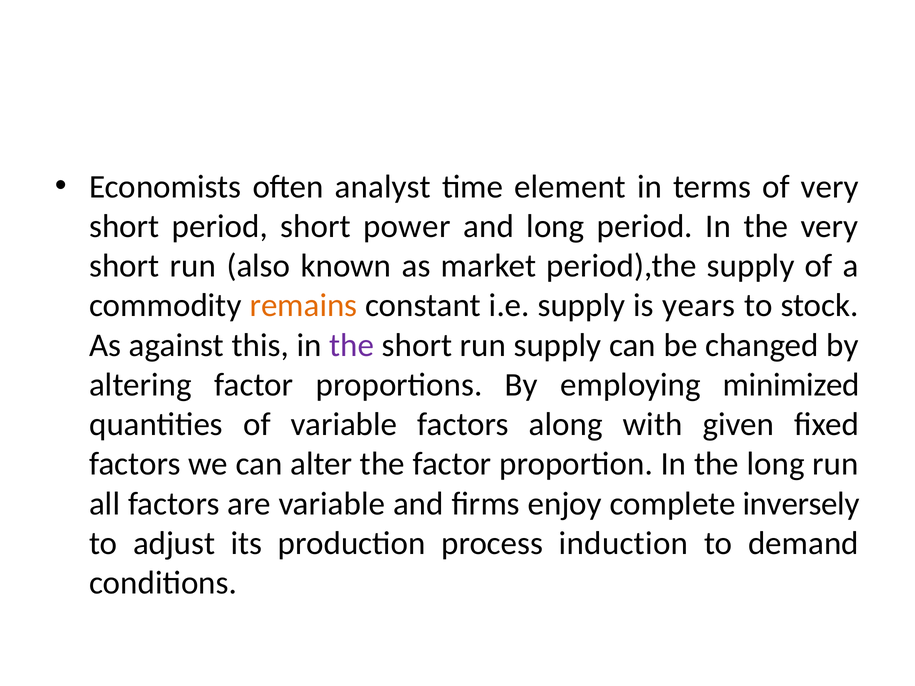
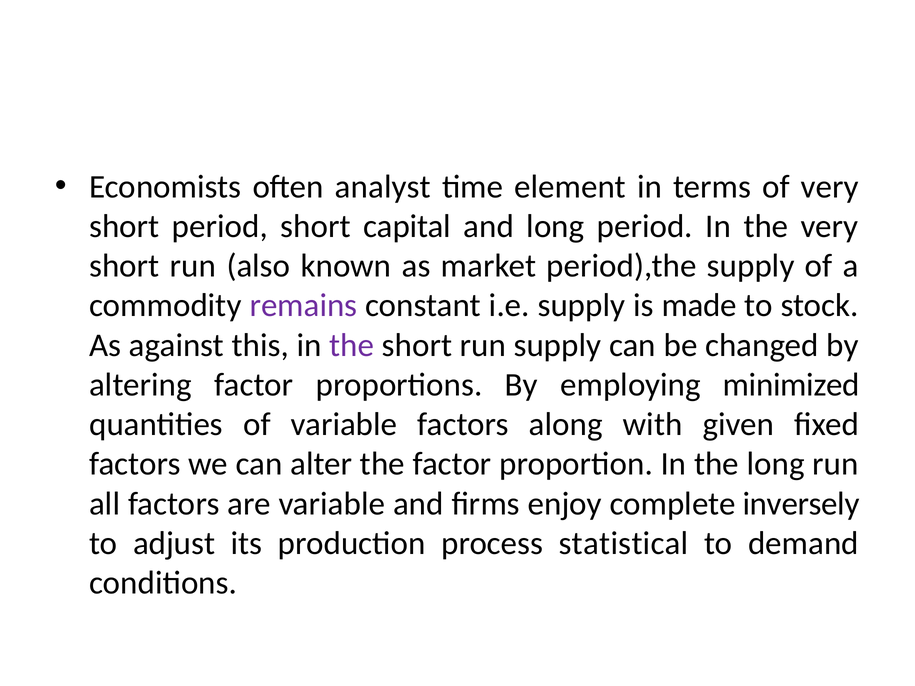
power: power -> capital (407, 226)
remains colour: orange -> purple (303, 306)
years: years -> made (699, 306)
induction: induction -> statistical (624, 543)
